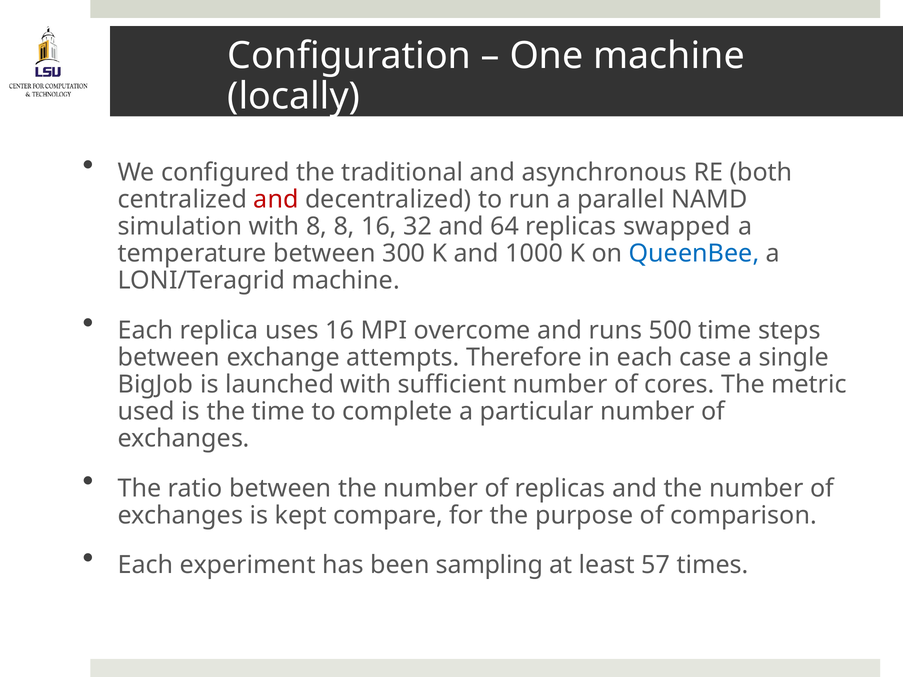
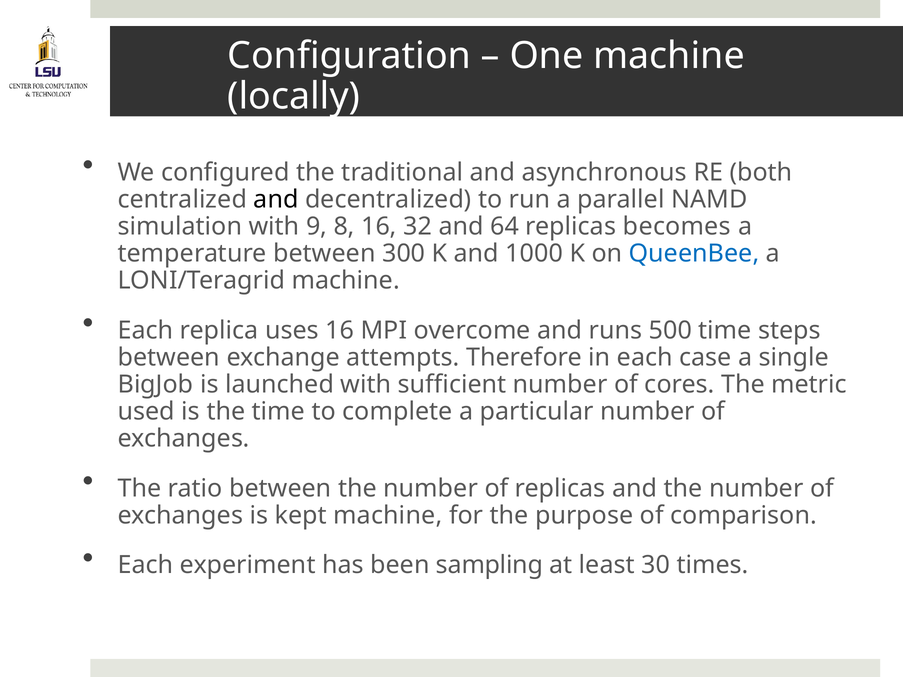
and colour: red -> black (276, 200)
with 8: 8 -> 9 (317, 227)
swapped: swapped -> becomes (677, 227)
kept compare: compare -> machine (388, 516)
57: 57 -> 30 (656, 565)
